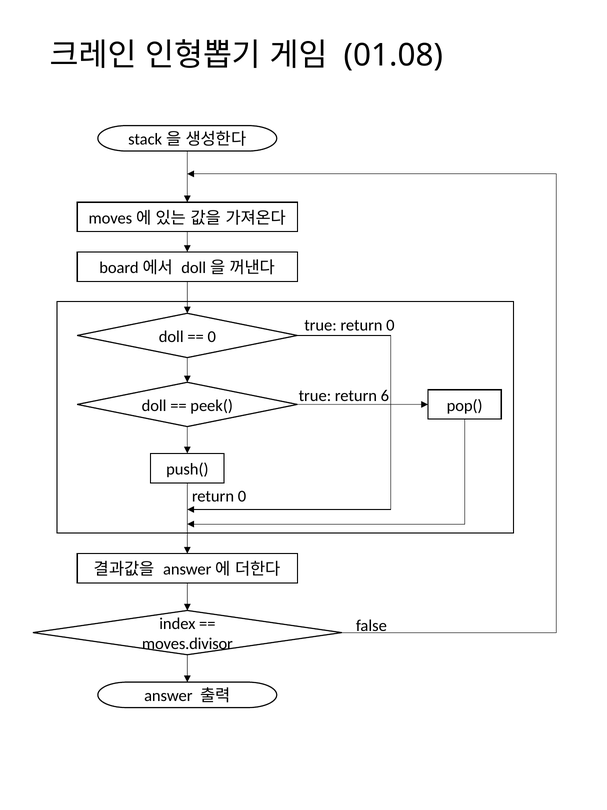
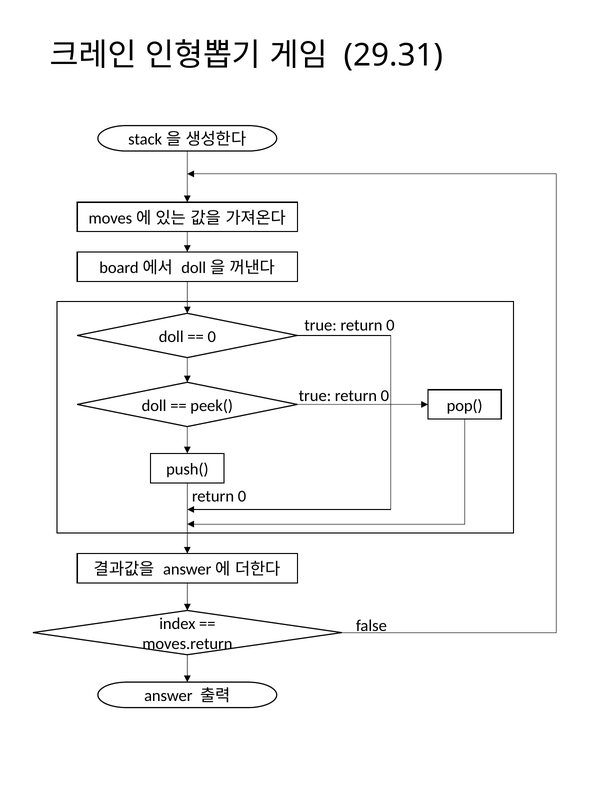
01.08: 01.08 -> 29.31 (393, 55)
6: 6 -> 0 (385, 395)
moves.divisor: moves.divisor -> moves.return (187, 643)
